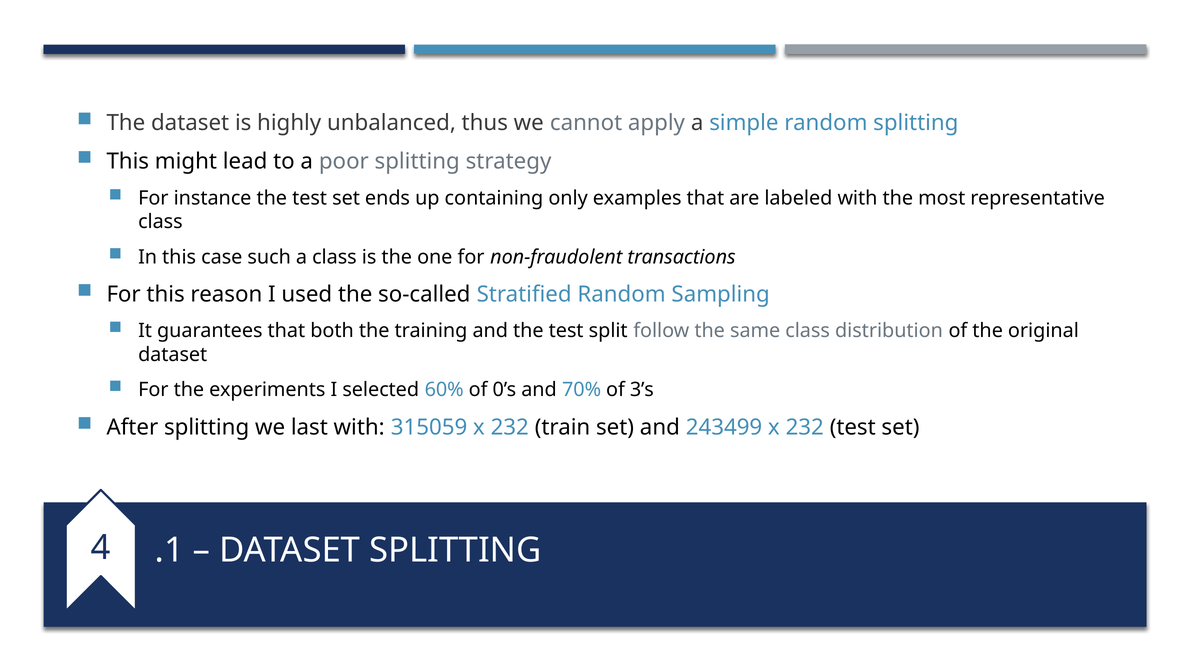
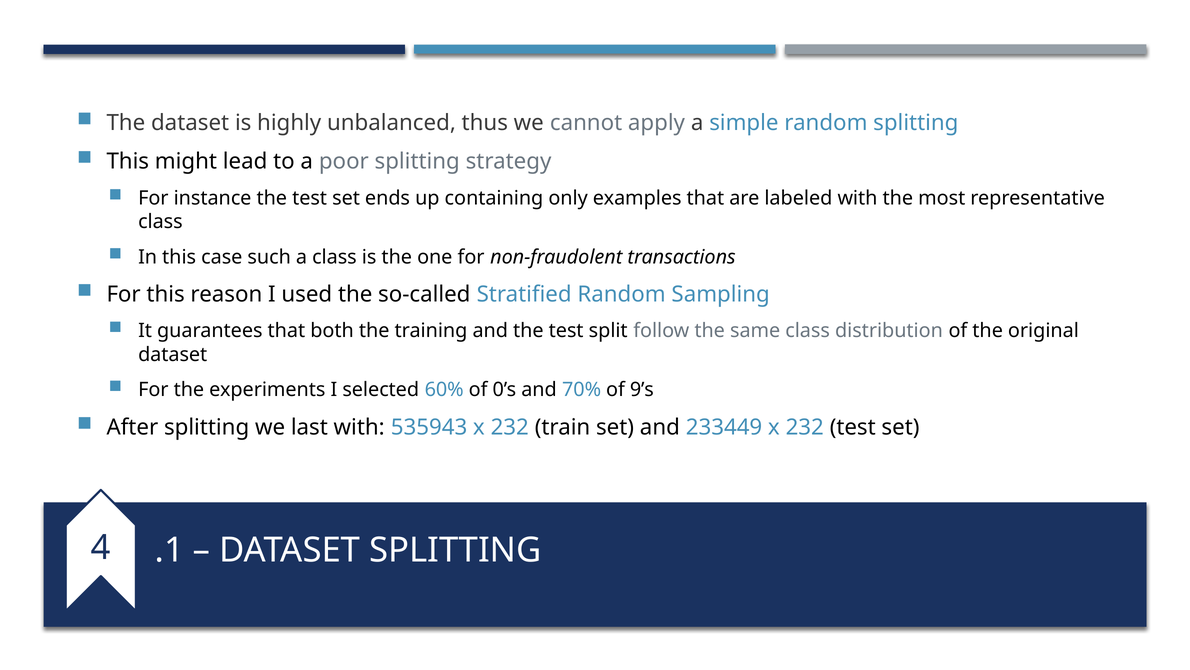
3’s: 3’s -> 9’s (642, 390)
315059: 315059 -> 535943 (429, 427)
243499: 243499 -> 233449 (724, 427)
